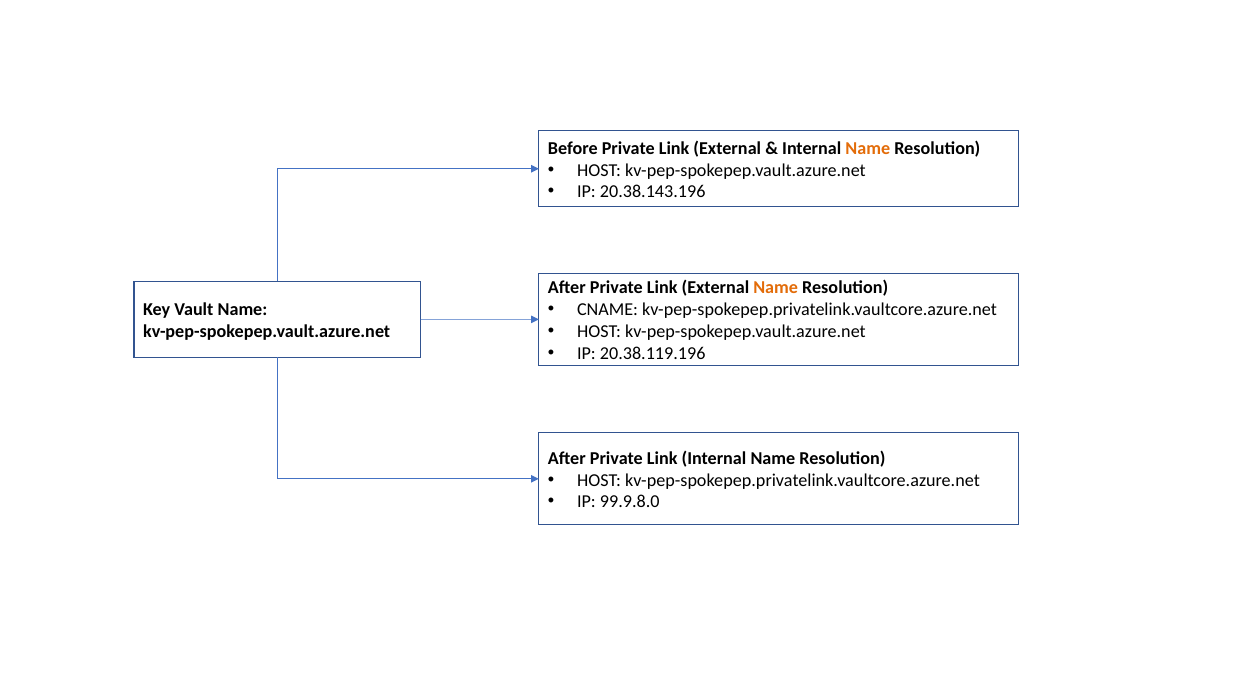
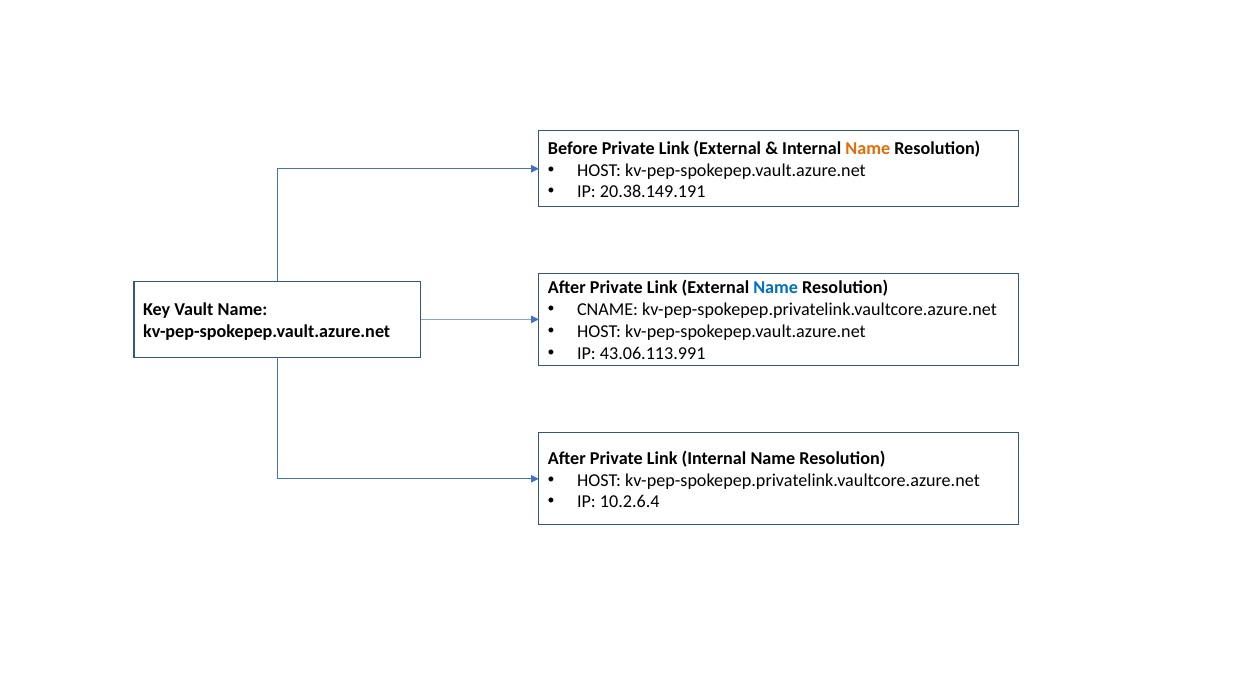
20.38.143.196: 20.38.143.196 -> 20.38.149.191 (653, 192)
Name colour: orange -> blue (776, 288)
20.38.119.196: 20.38.119.196 -> 43.06.113.991 (653, 353)
99.9.8.0: 99.9.8.0 -> 10.2.6.4 (630, 502)
